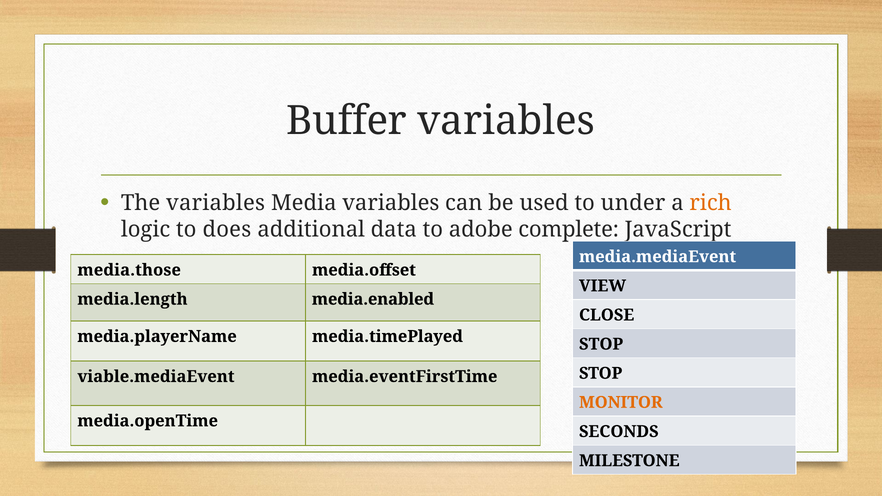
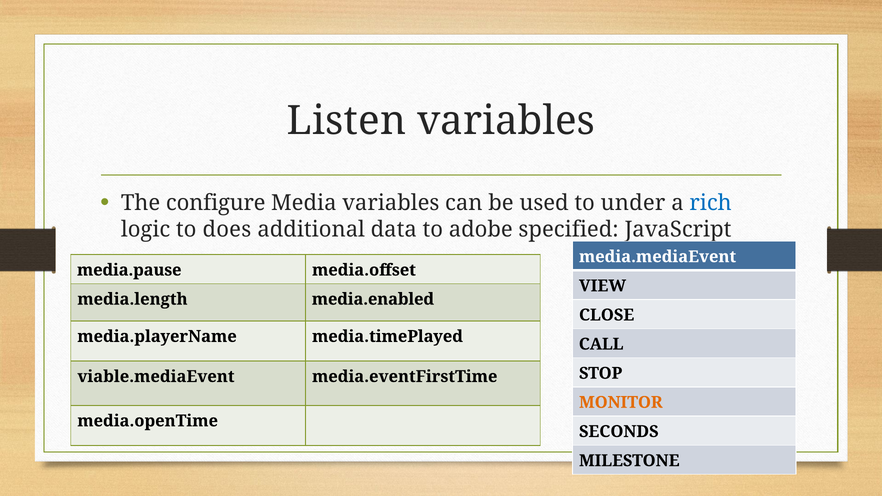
Buffer: Buffer -> Listen (346, 121)
The variables: variables -> configure (216, 203)
rich colour: orange -> blue (711, 203)
complete: complete -> specified (569, 230)
media.those: media.those -> media.pause (129, 270)
STOP: STOP -> CALL (601, 344)
